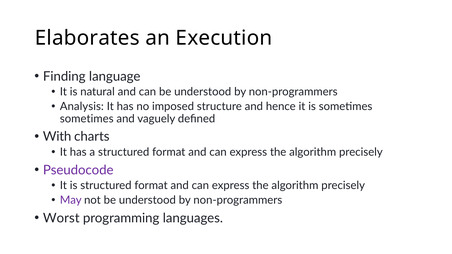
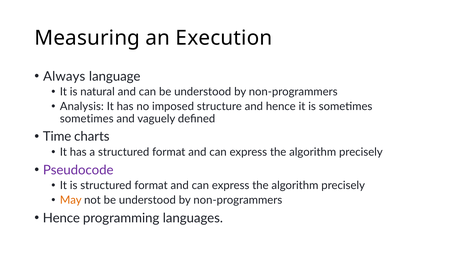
Elaborates: Elaborates -> Measuring (87, 38)
Finding: Finding -> Always (64, 76)
With: With -> Time (57, 137)
May colour: purple -> orange (71, 200)
Worst: Worst -> Hence (61, 218)
